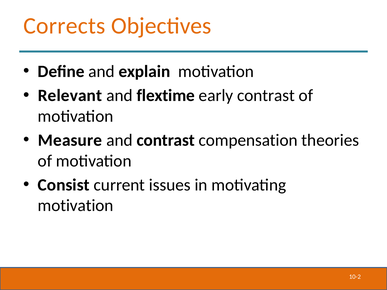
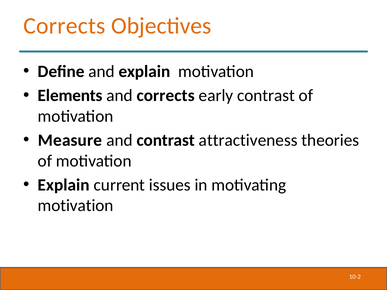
Relevant: Relevant -> Elements (70, 96)
and flextime: flextime -> corrects (166, 96)
compensation: compensation -> attractiveness (248, 140)
Consist: Consist -> Explain (64, 185)
